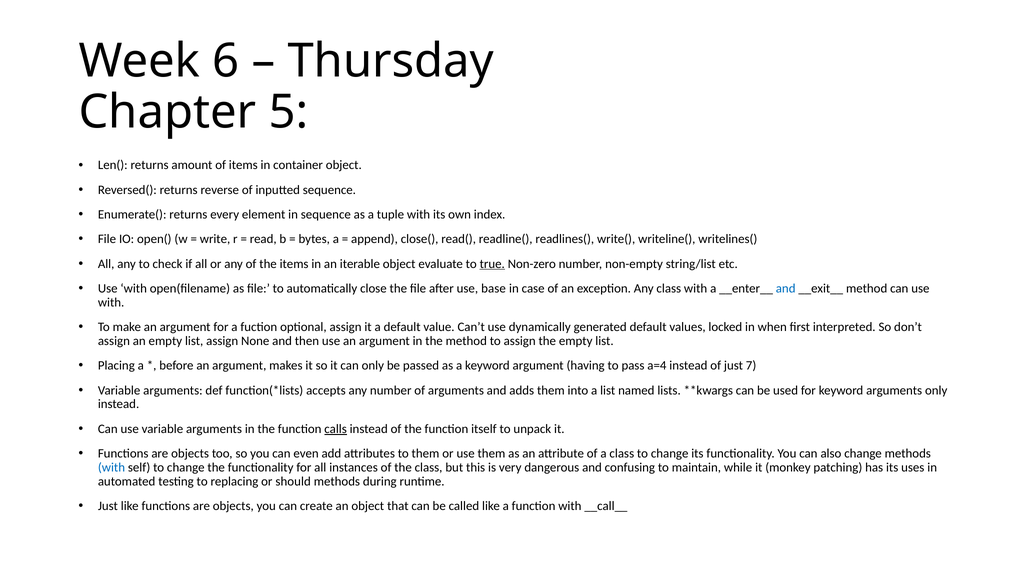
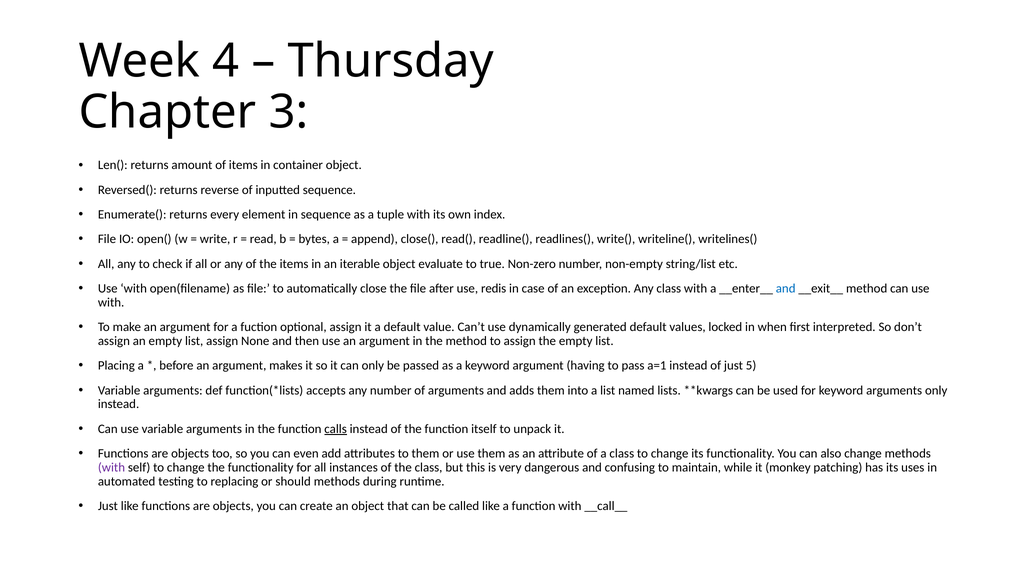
6: 6 -> 4 (226, 61)
5: 5 -> 3 (288, 112)
true underline: present -> none (492, 264)
base: base -> redis (494, 288)
a=4: a=4 -> a=1 (657, 366)
7: 7 -> 5 (751, 366)
with colour: blue -> purple (111, 467)
